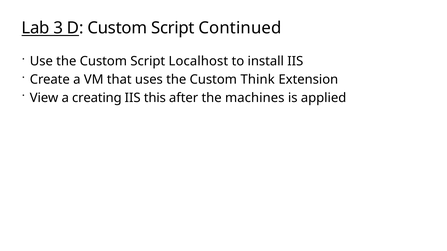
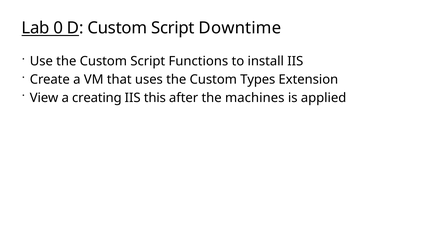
3: 3 -> 0 (58, 28)
Continued: Continued -> Downtime (240, 28)
Localhost: Localhost -> Functions (198, 61)
Think: Think -> Types (258, 80)
